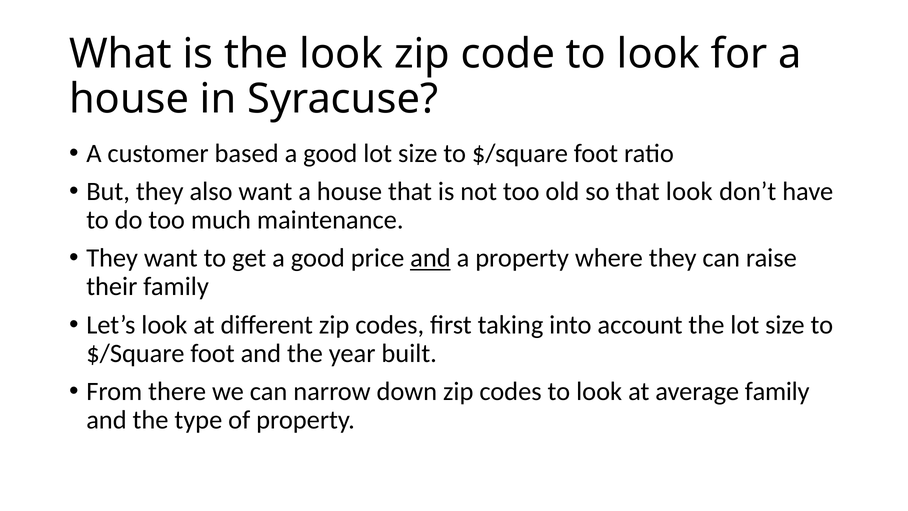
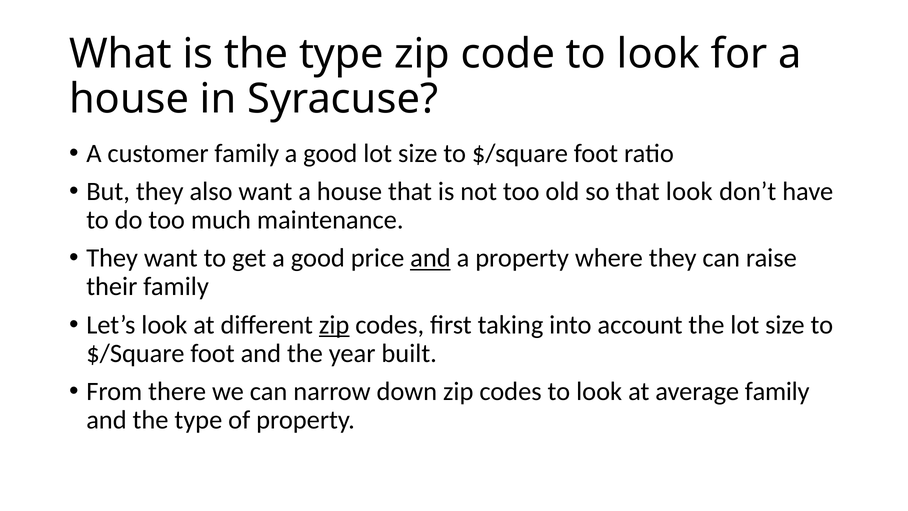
is the look: look -> type (341, 54)
customer based: based -> family (247, 153)
zip underline: none -> present (334, 325)
